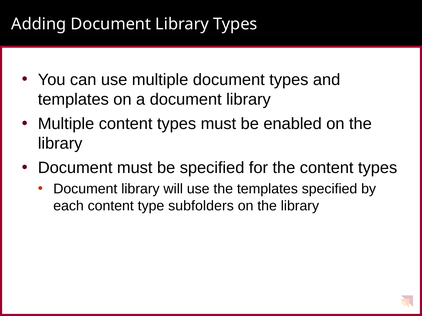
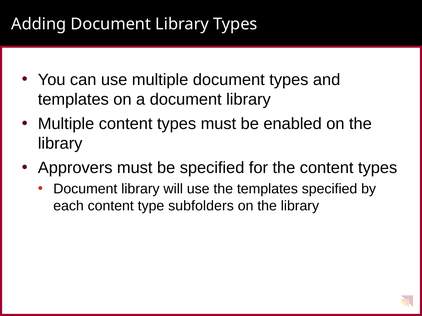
Document: Document -> Approvers (75, 168)
